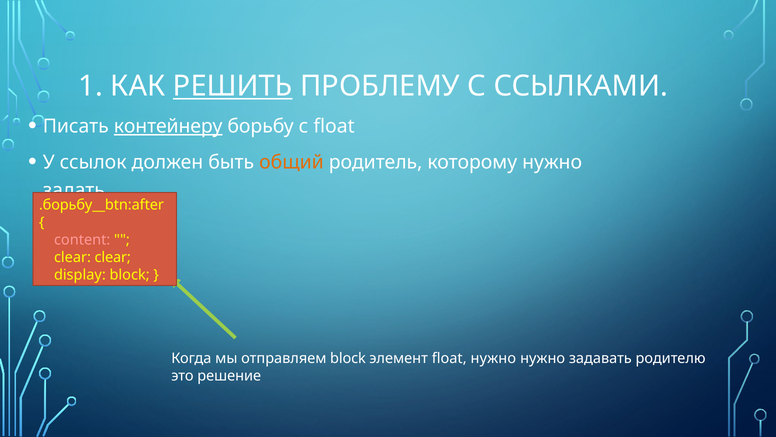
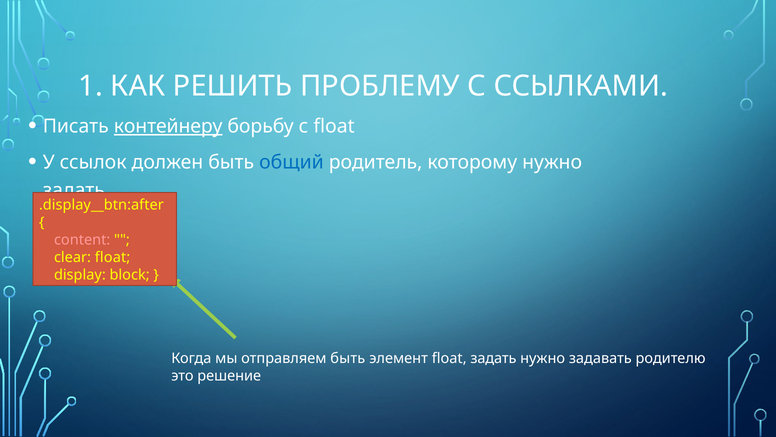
РЕШИТЬ underline: present -> none (233, 86)
общий colour: orange -> blue (292, 162)
.борьбу__btn:after: .борьбу__btn:after -> .display__btn:after (101, 205)
clear clear: clear -> float (113, 257)
отправляем block: block -> быть (348, 358)
float нужно: нужно -> задать (493, 358)
